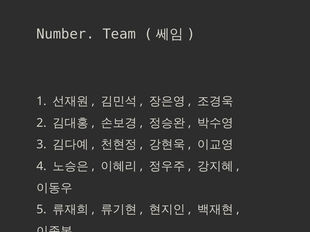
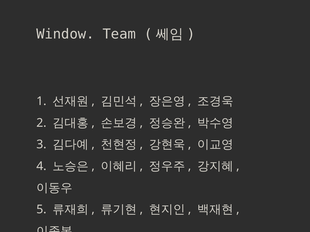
Number: Number -> Window (65, 34)
